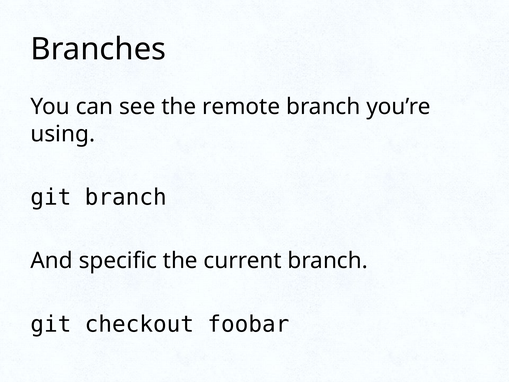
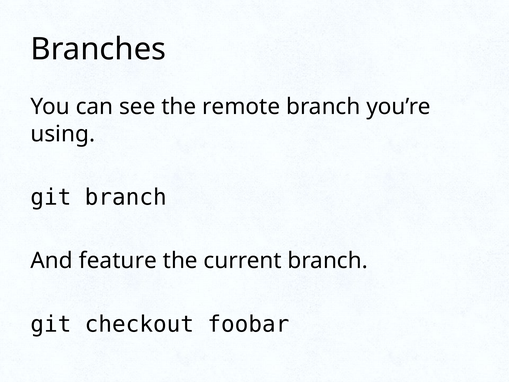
specific: specific -> feature (118, 261)
